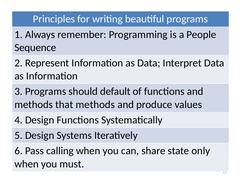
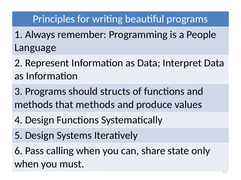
Sequence: Sequence -> Language (35, 48)
default: default -> structs (115, 92)
